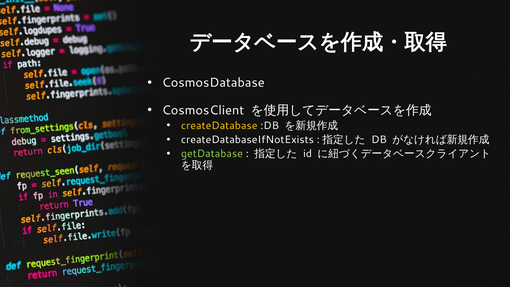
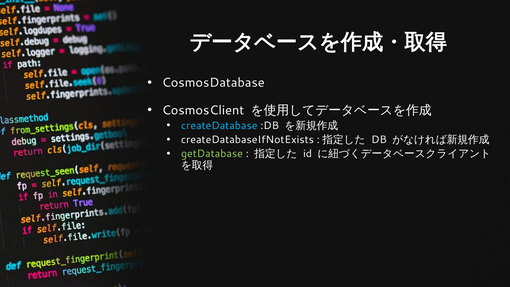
createDatabase colour: yellow -> light blue (219, 125)
